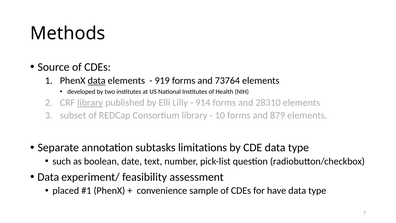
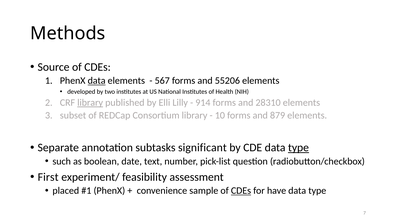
919: 919 -> 567 (162, 81)
73764: 73764 -> 55206 (227, 81)
limitations: limitations -> significant (202, 147)
type underline: none -> present (298, 147)
Data: Data -> First (48, 177)
CDEs underline: none -> present (241, 190)
